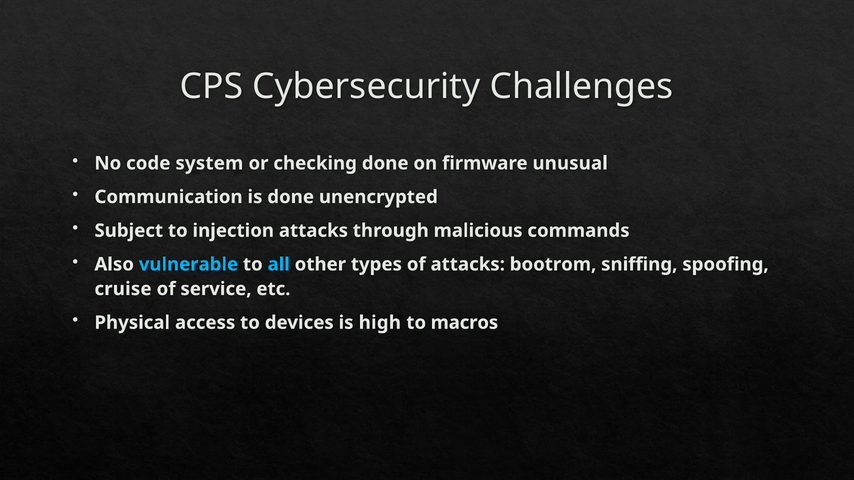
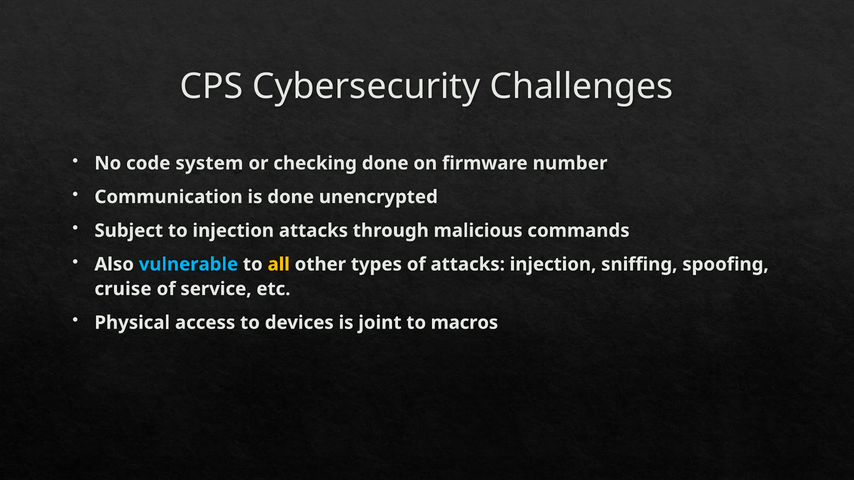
unusual: unusual -> number (570, 163)
all colour: light blue -> yellow (279, 265)
attacks bootrom: bootrom -> injection (553, 265)
high: high -> joint (380, 323)
